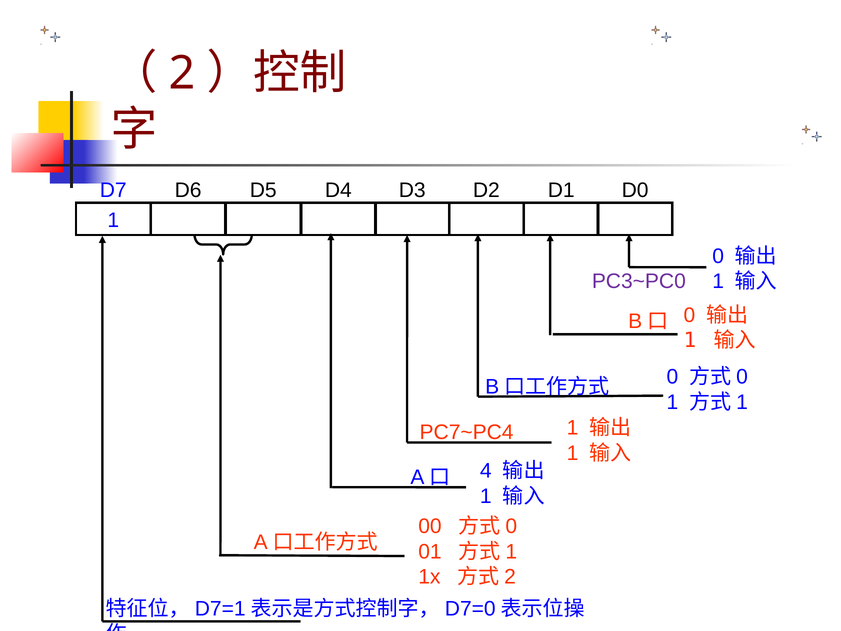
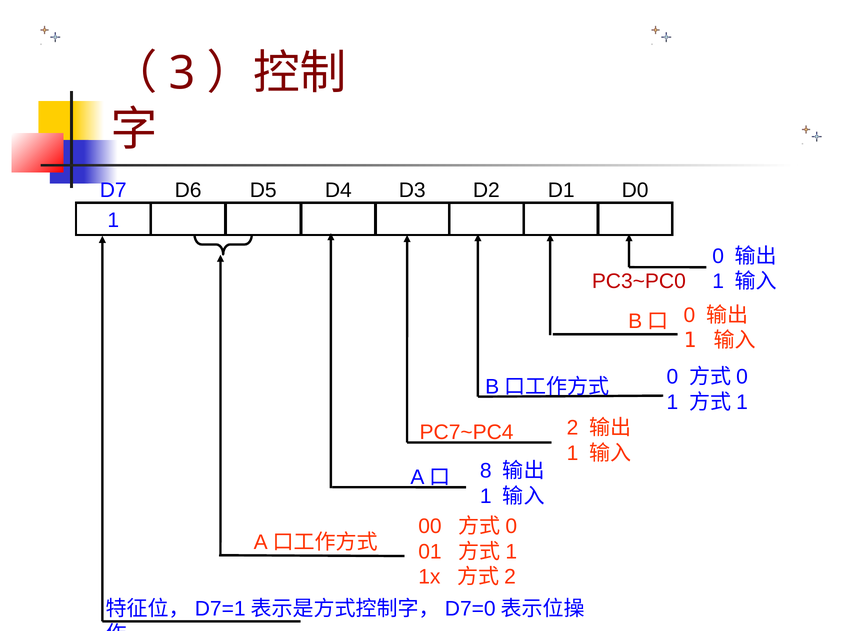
2: 2 -> 3 (182, 73)
PC3~PC0 colour: purple -> red (639, 281)
PC7~PC4 1: 1 -> 2 (572, 428)
4: 4 -> 8 (486, 471)
